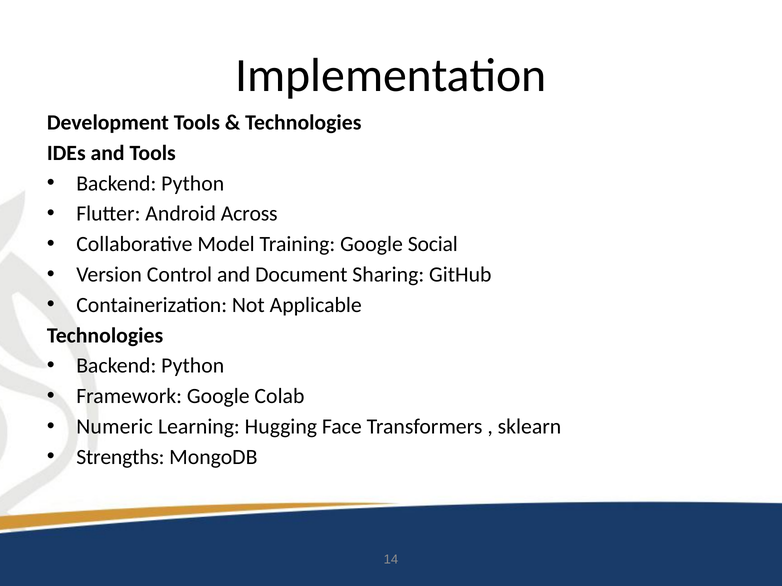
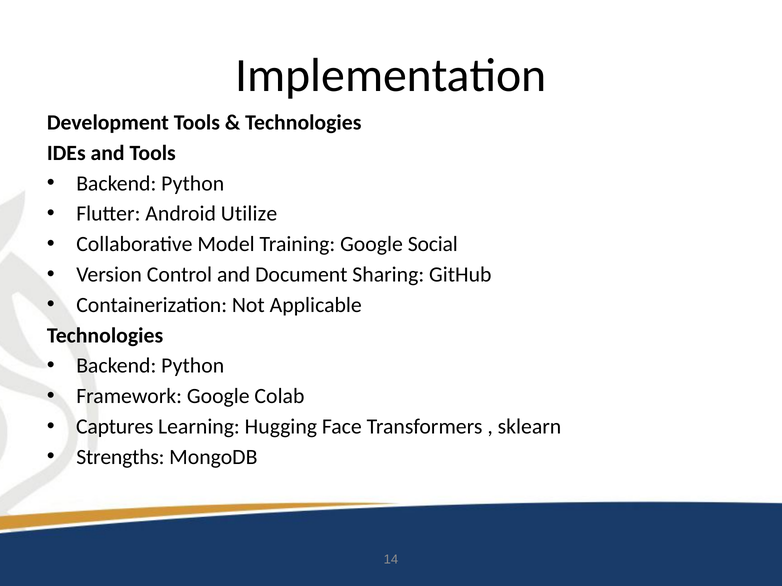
Across: Across -> Utilize (249, 214)
Numeric: Numeric -> Captures (115, 427)
